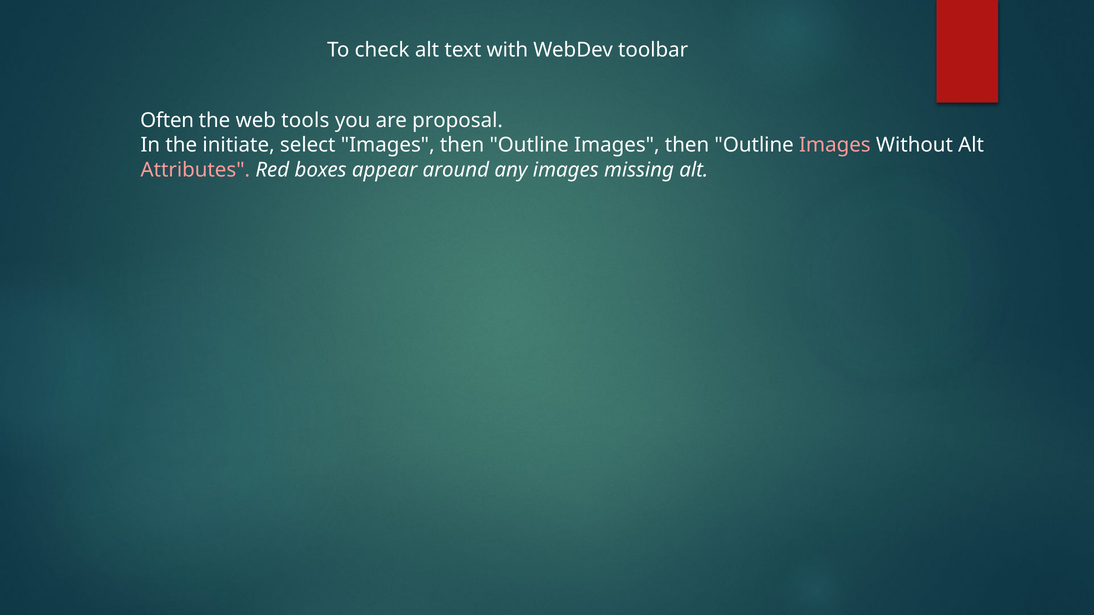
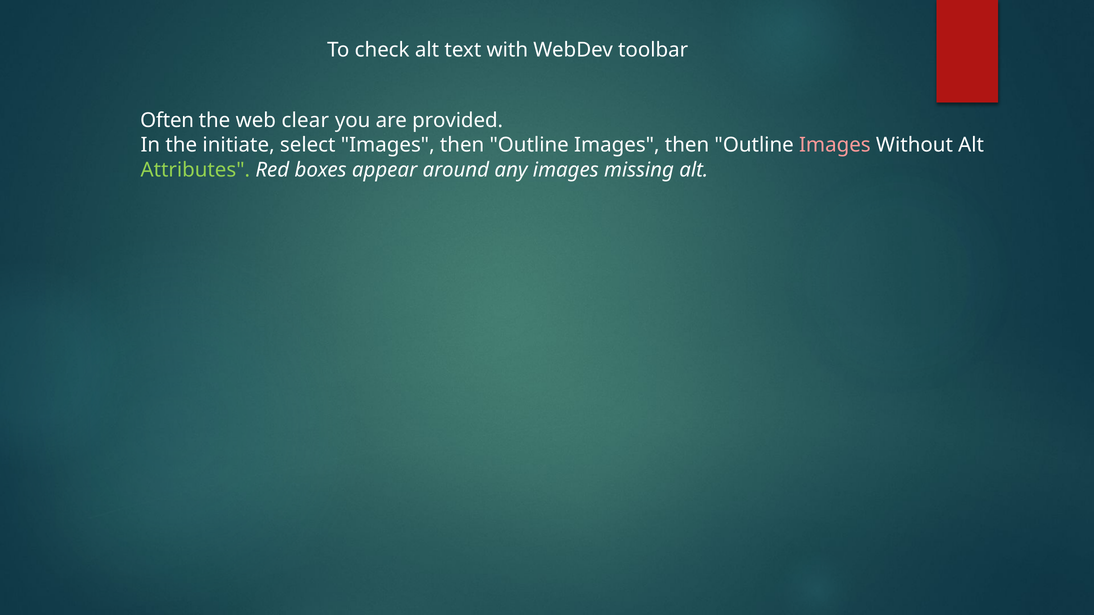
tools: tools -> clear (305, 121)
proposal: proposal -> provided (458, 121)
Attributes colour: pink -> light green (195, 170)
